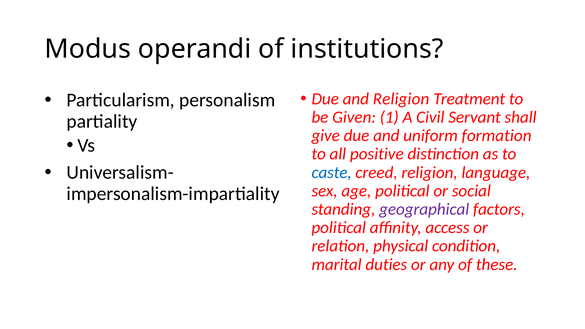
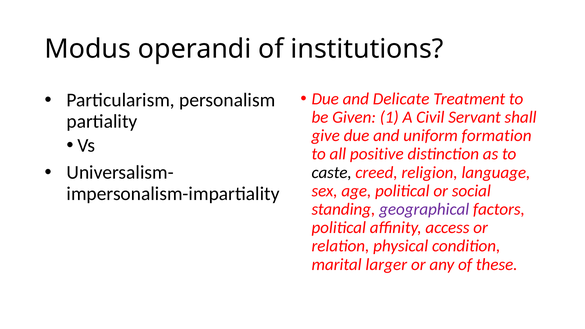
and Religion: Religion -> Delicate (401, 99)
caste colour: blue -> black (332, 172)
duties: duties -> larger (386, 264)
